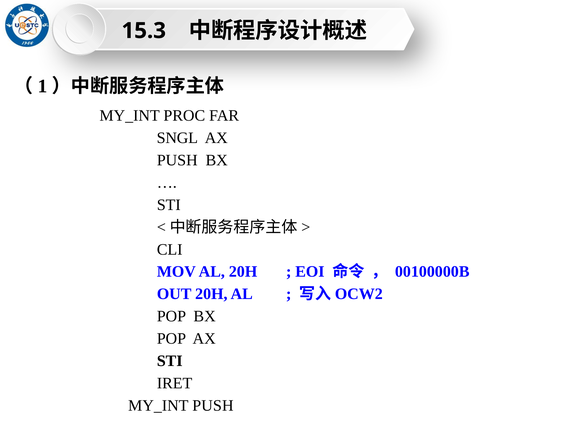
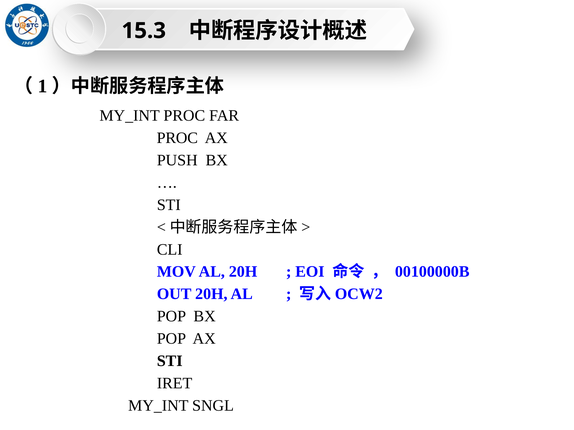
SNGL: SNGL -> PROC (177, 138)
MY_INT PUSH: PUSH -> SNGL (213, 406)
